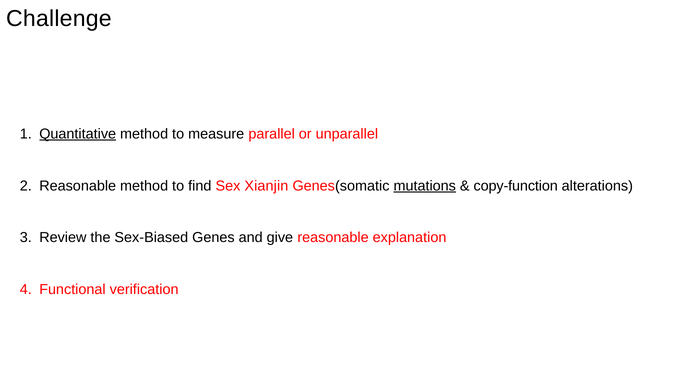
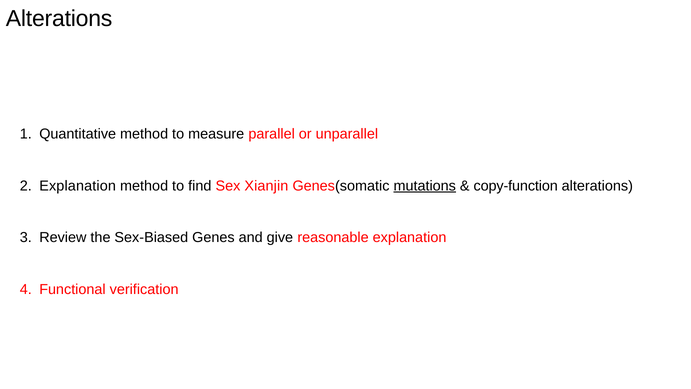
Challenge: Challenge -> Alterations (59, 19)
Quantitative underline: present -> none (78, 134)
Reasonable: Reasonable -> Explanation (78, 186)
